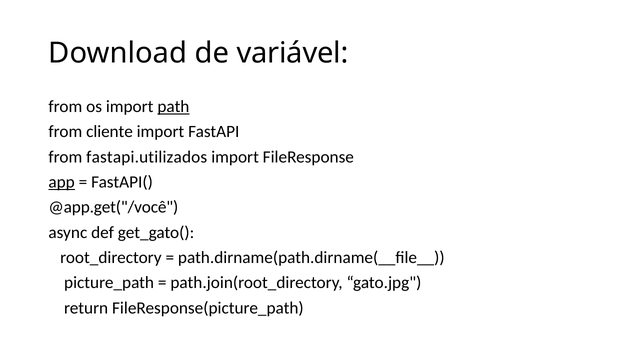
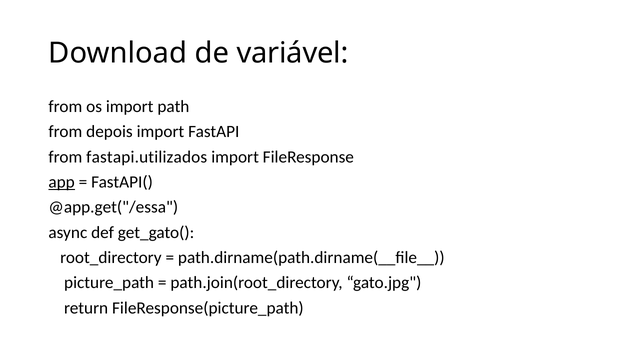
path underline: present -> none (173, 107)
cliente: cliente -> depois (109, 132)
@app.get("/você: @app.get("/você -> @app.get("/essa (113, 208)
